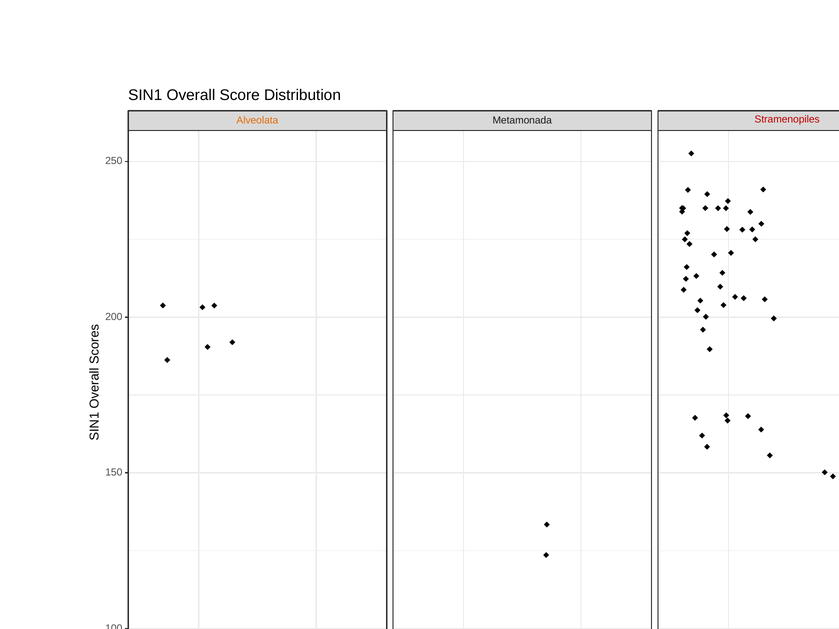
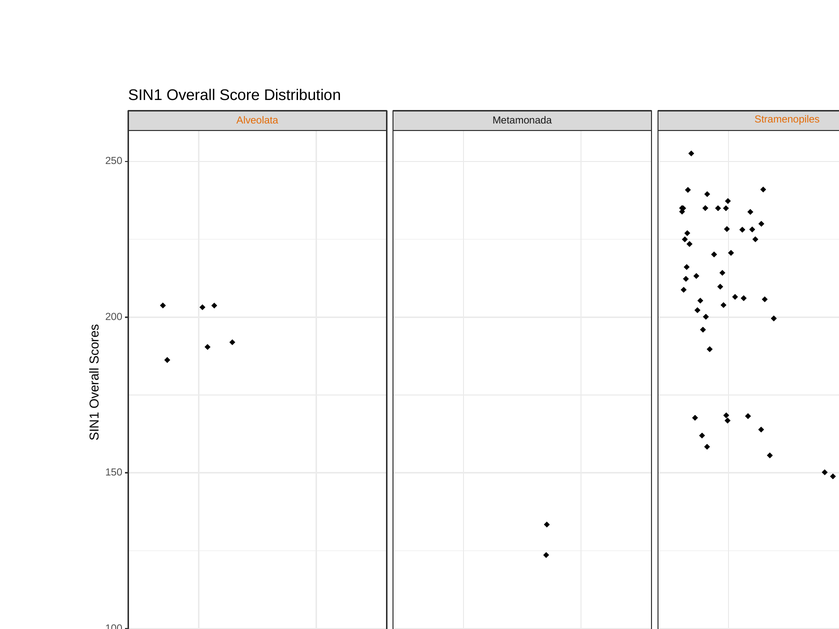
Stramenopiles colour: red -> orange (787, 119)
